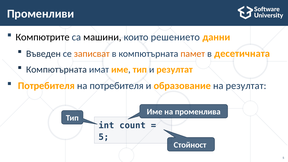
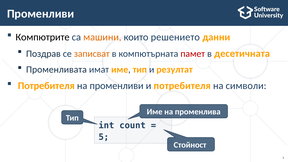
машини colour: black -> orange (102, 37)
Въведен: Въведен -> Поздрав (43, 54)
памет colour: orange -> red (193, 54)
Компютърната: Компютърната -> Променливата (56, 70)
на потребителя: потребителя -> променливи (117, 86)
и образование: образование -> потребителя (182, 86)
на резултат: резултат -> символи (246, 86)
